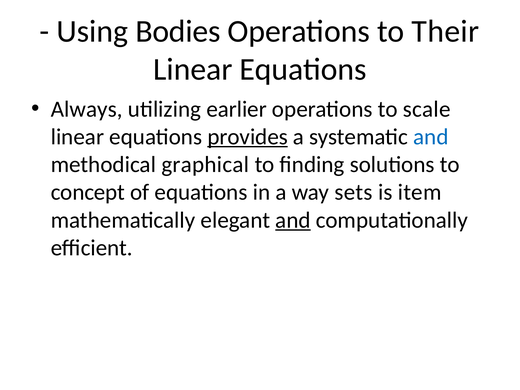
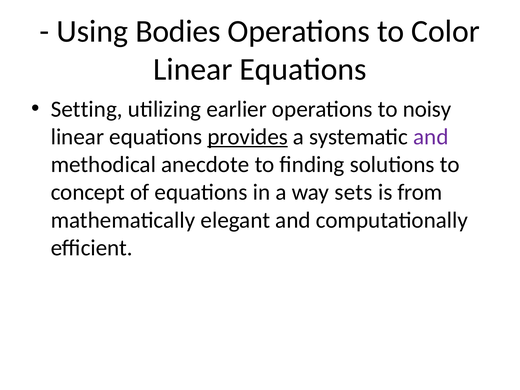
Their: Their -> Color (446, 31)
Always: Always -> Setting (87, 109)
scale: scale -> noisy (427, 109)
and colour: blue -> purple (431, 137)
graphical: graphical -> anecdote (205, 165)
item: item -> from (420, 192)
and underline: present -> none (293, 220)
